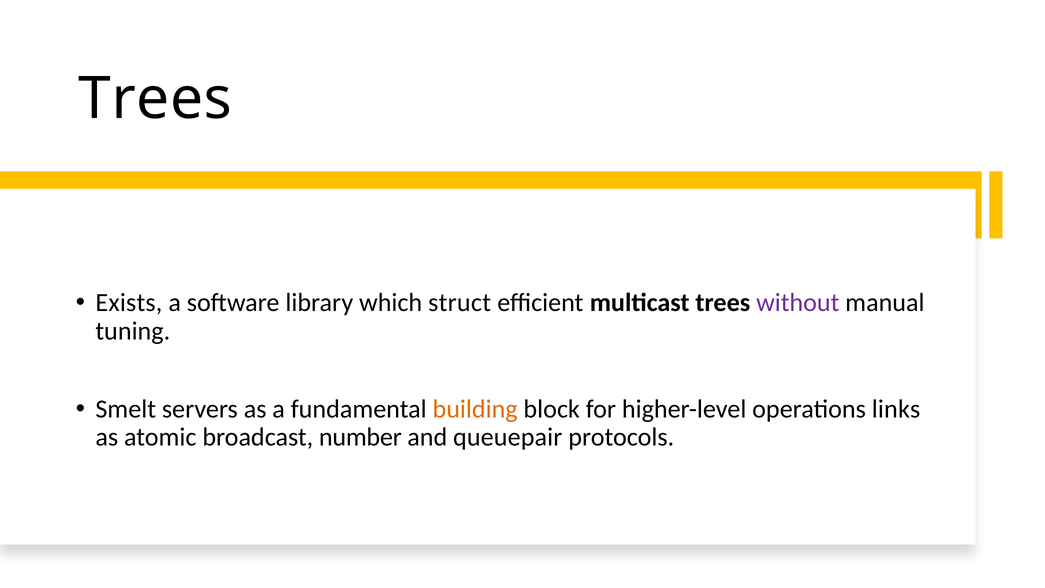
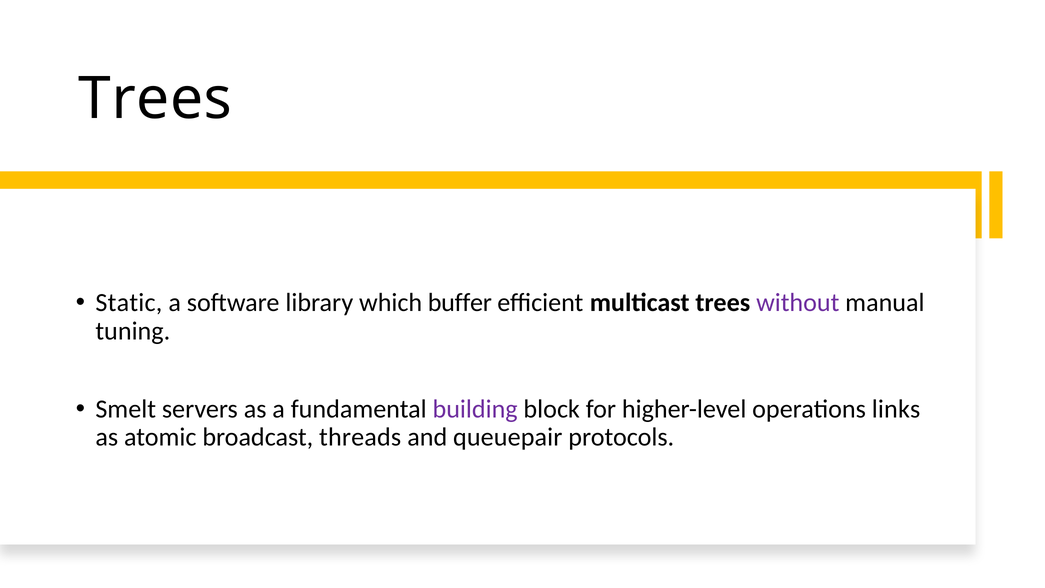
Exists: Exists -> Static (129, 303)
struct: struct -> buffer (460, 303)
building colour: orange -> purple (475, 409)
number: number -> threads (360, 437)
